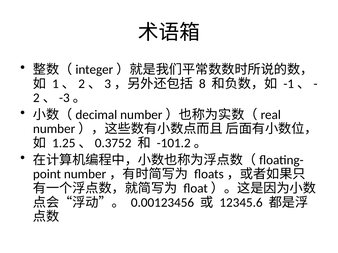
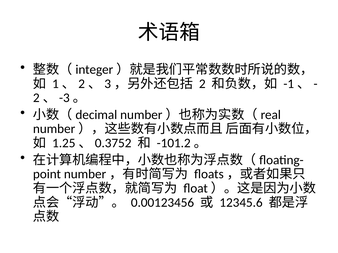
8: 8 -> 2 (202, 84)
